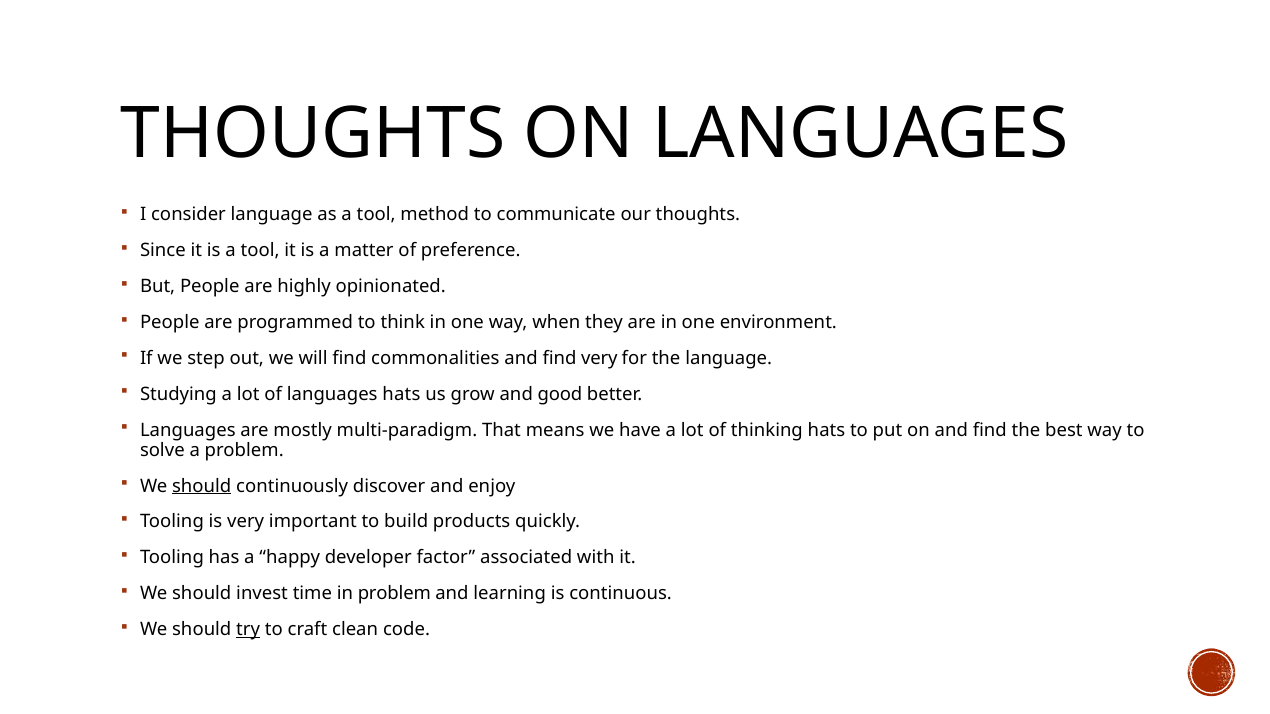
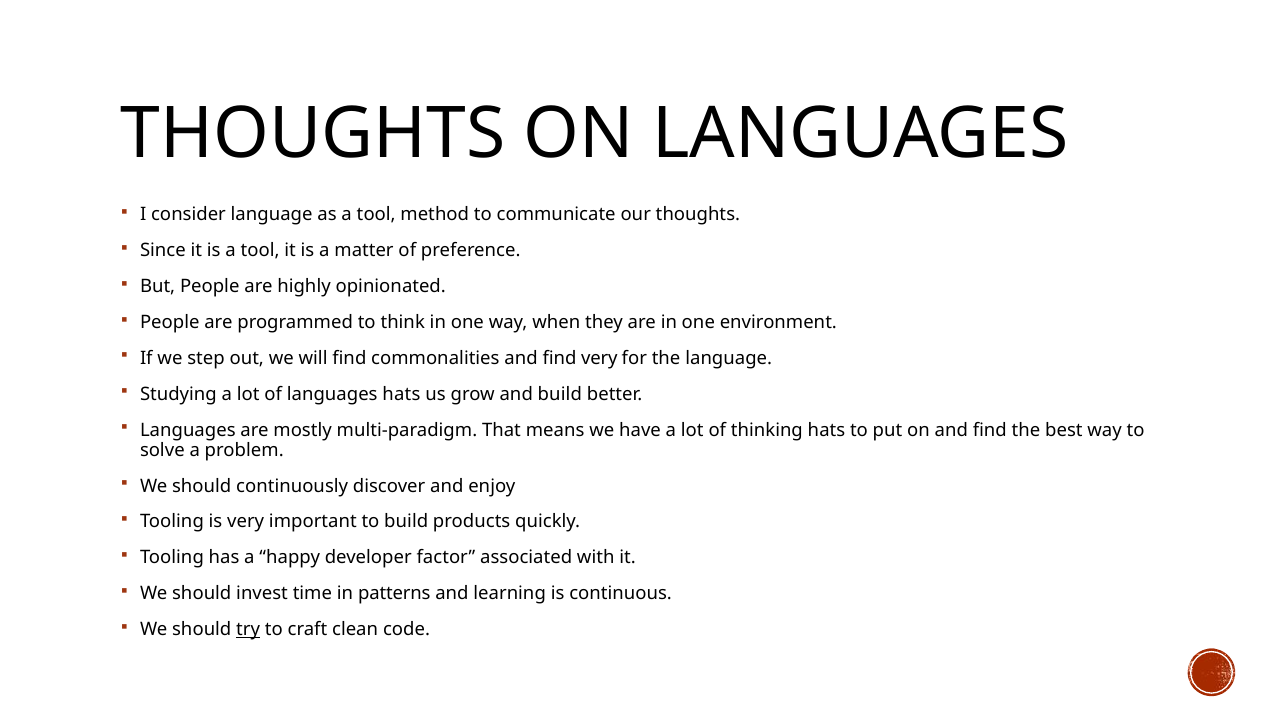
and good: good -> build (560, 394)
should underline: present -> none (202, 486)
in problem: problem -> patterns (394, 594)
